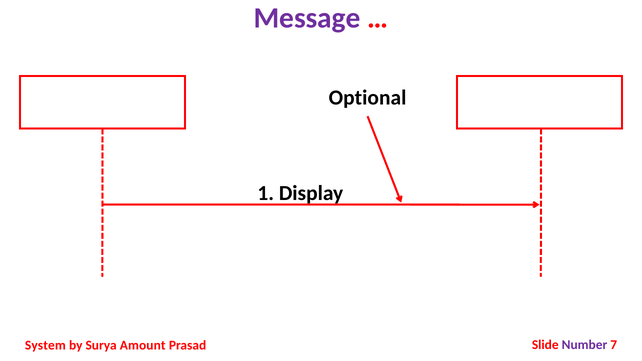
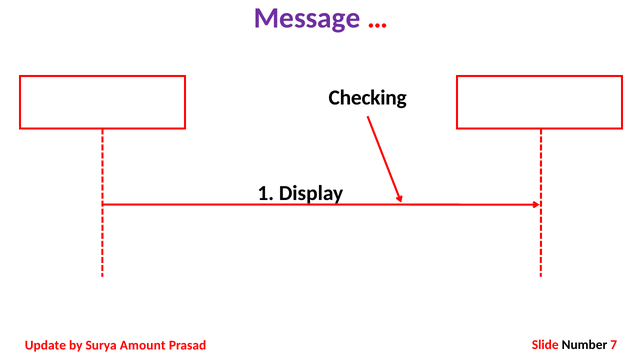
Optional: Optional -> Checking (368, 98)
System: System -> Update (45, 345)
Number colour: purple -> black (585, 345)
